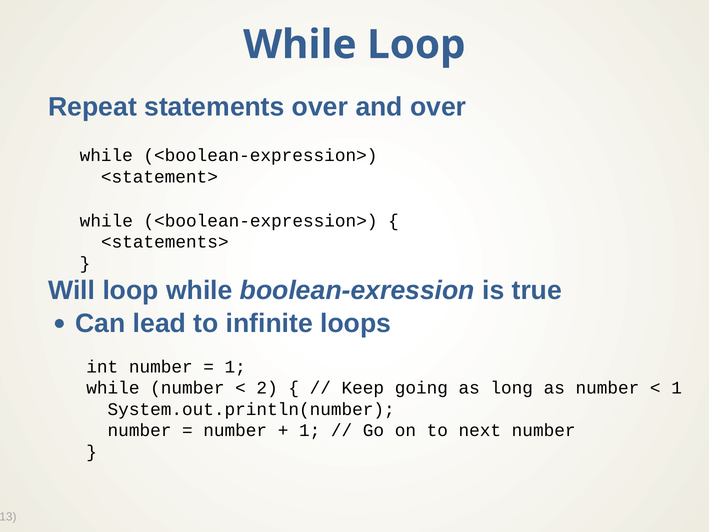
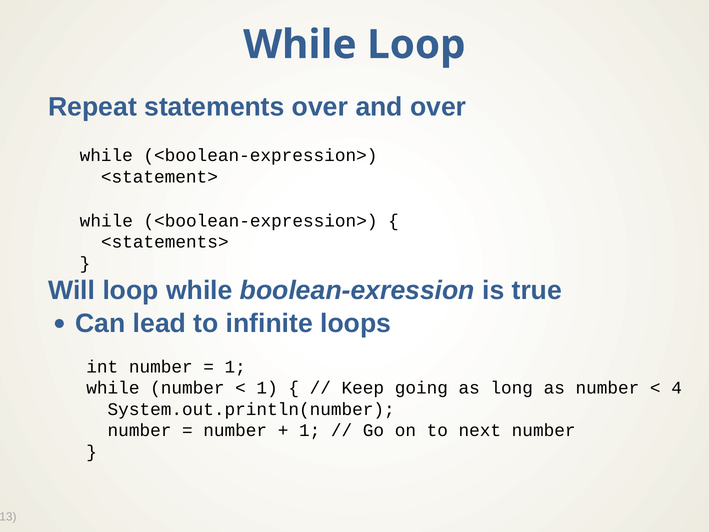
2: 2 -> 1 (267, 388)
1: 1 -> 4 (677, 388)
